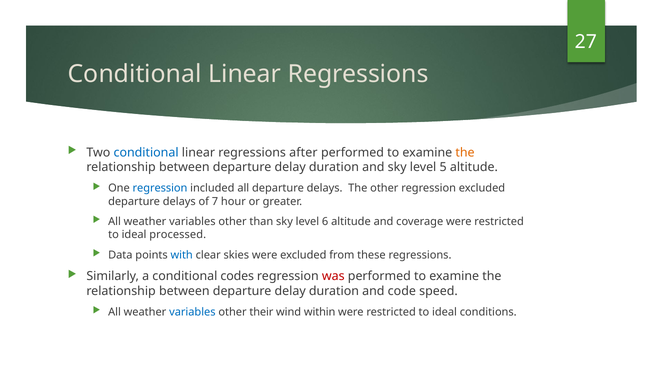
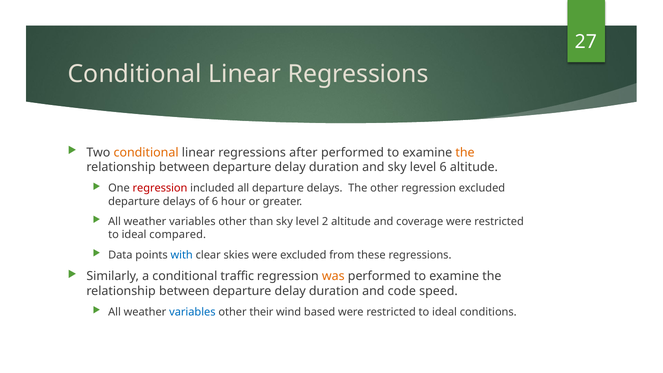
conditional colour: blue -> orange (146, 152)
level 5: 5 -> 6 (443, 167)
regression colour: blue -> red (160, 188)
of 7: 7 -> 6 (215, 201)
6: 6 -> 2 (325, 222)
processed: processed -> compared (178, 235)
codes: codes -> traffic (237, 276)
was colour: red -> orange (333, 276)
within: within -> based (320, 312)
